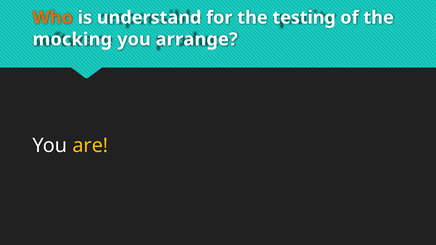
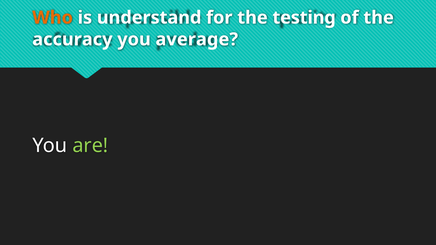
mocking: mocking -> accuracy (72, 39)
arrange: arrange -> average (197, 39)
are colour: yellow -> light green (90, 146)
